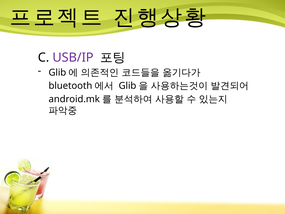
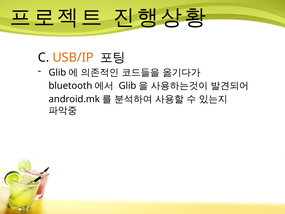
USB/IP colour: purple -> orange (73, 57)
